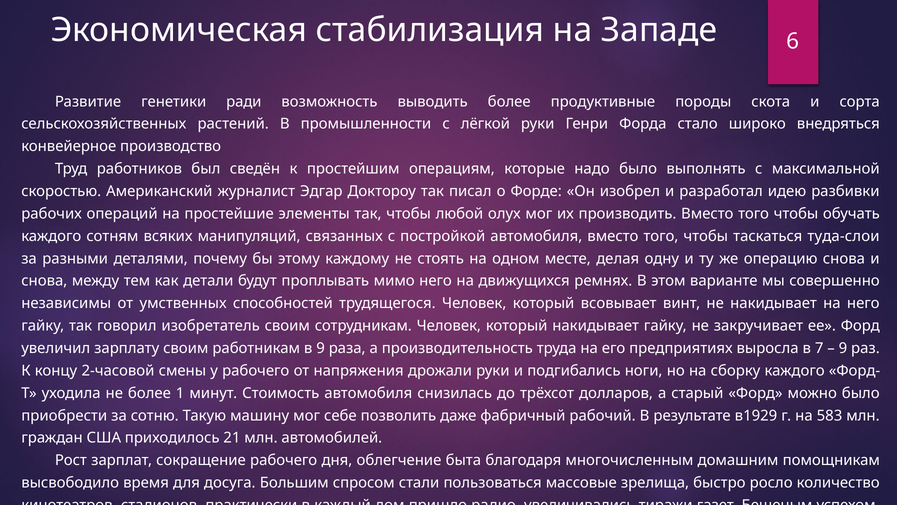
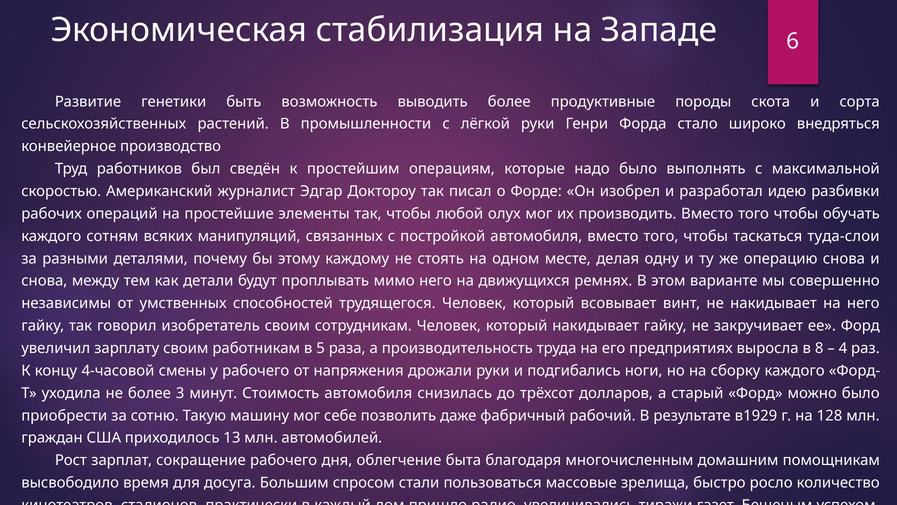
ради: ради -> быть (244, 102)
в 9: 9 -> 5 (321, 348)
7: 7 -> 8 (819, 348)
9: 9 -> 4 (843, 348)
2-часовой: 2-часовой -> 4-часовой (118, 370)
1: 1 -> 3 (180, 393)
583: 583 -> 128 (830, 415)
21: 21 -> 13 (232, 438)
